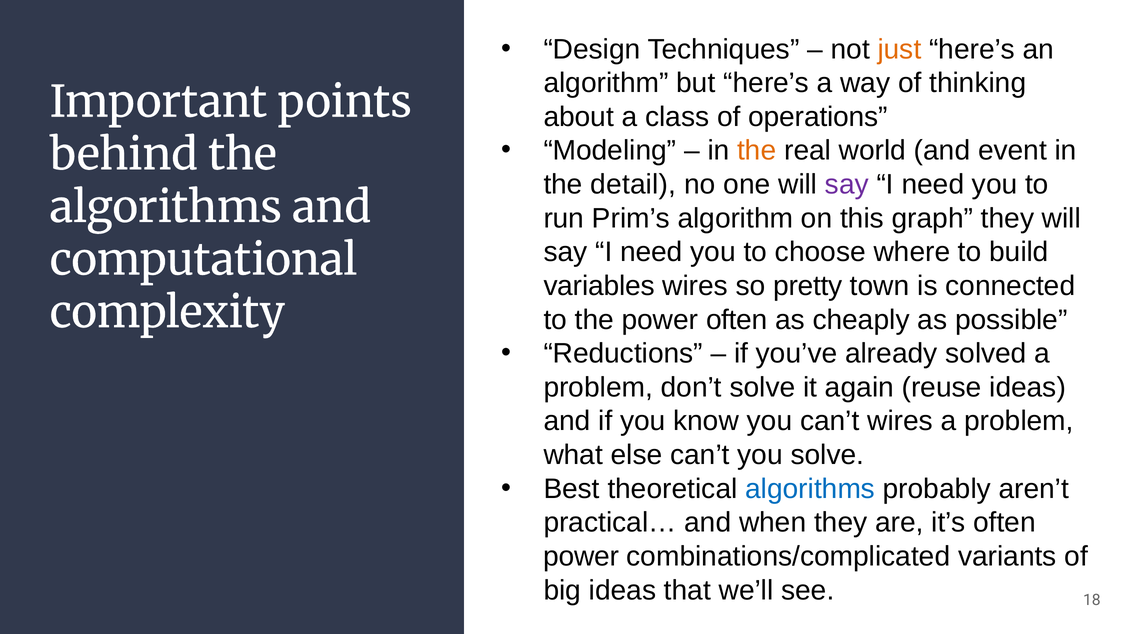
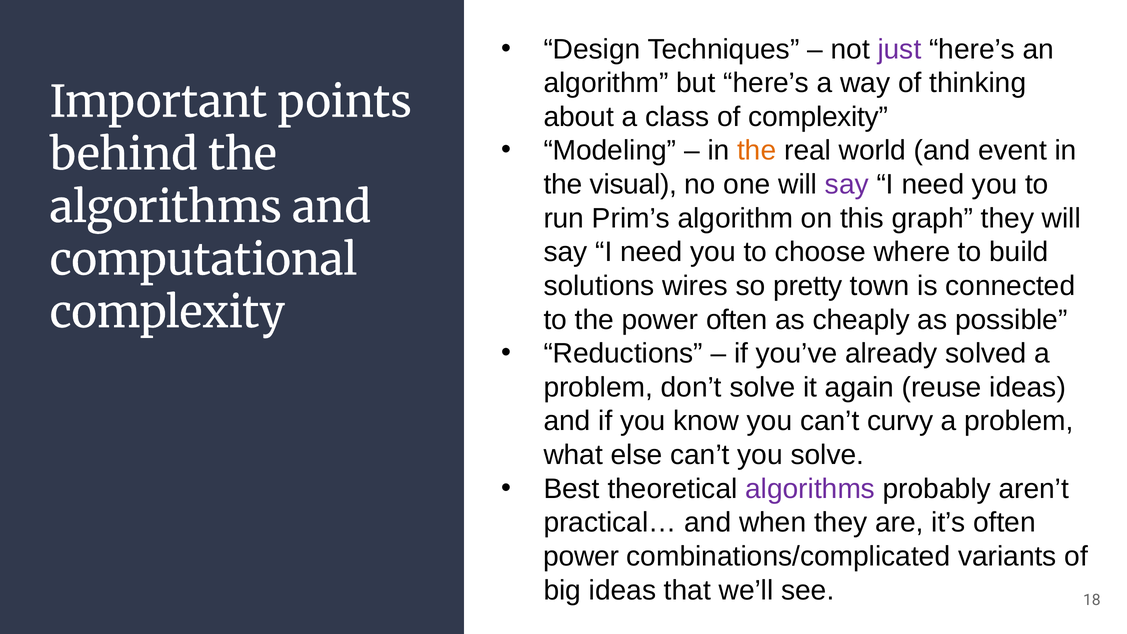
just colour: orange -> purple (899, 49)
of operations: operations -> complexity (818, 117)
detail: detail -> visual (634, 184)
variables: variables -> solutions (599, 286)
can’t wires: wires -> curvy (900, 421)
algorithms colour: blue -> purple (810, 489)
